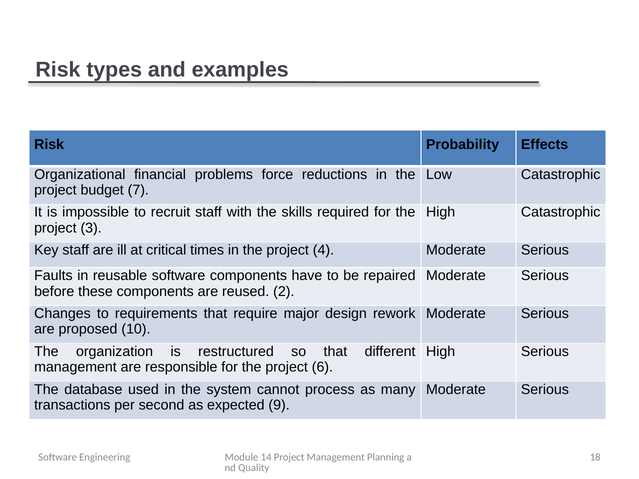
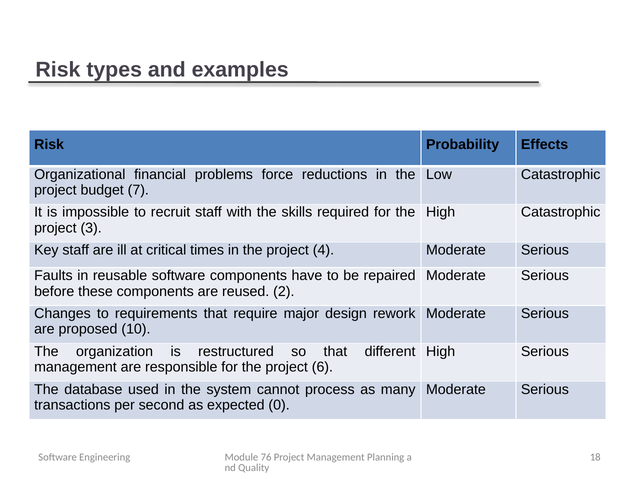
9: 9 -> 0 (279, 405)
14: 14 -> 76 (266, 458)
